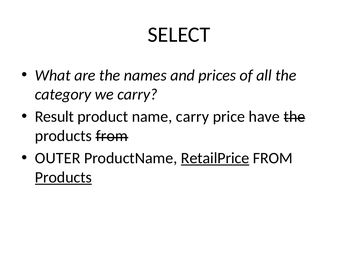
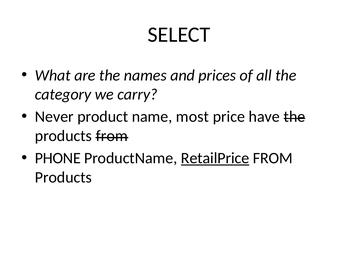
Result: Result -> Never (54, 116)
name carry: carry -> most (192, 116)
OUTER: OUTER -> PHONE (58, 158)
Products underline: present -> none (63, 177)
